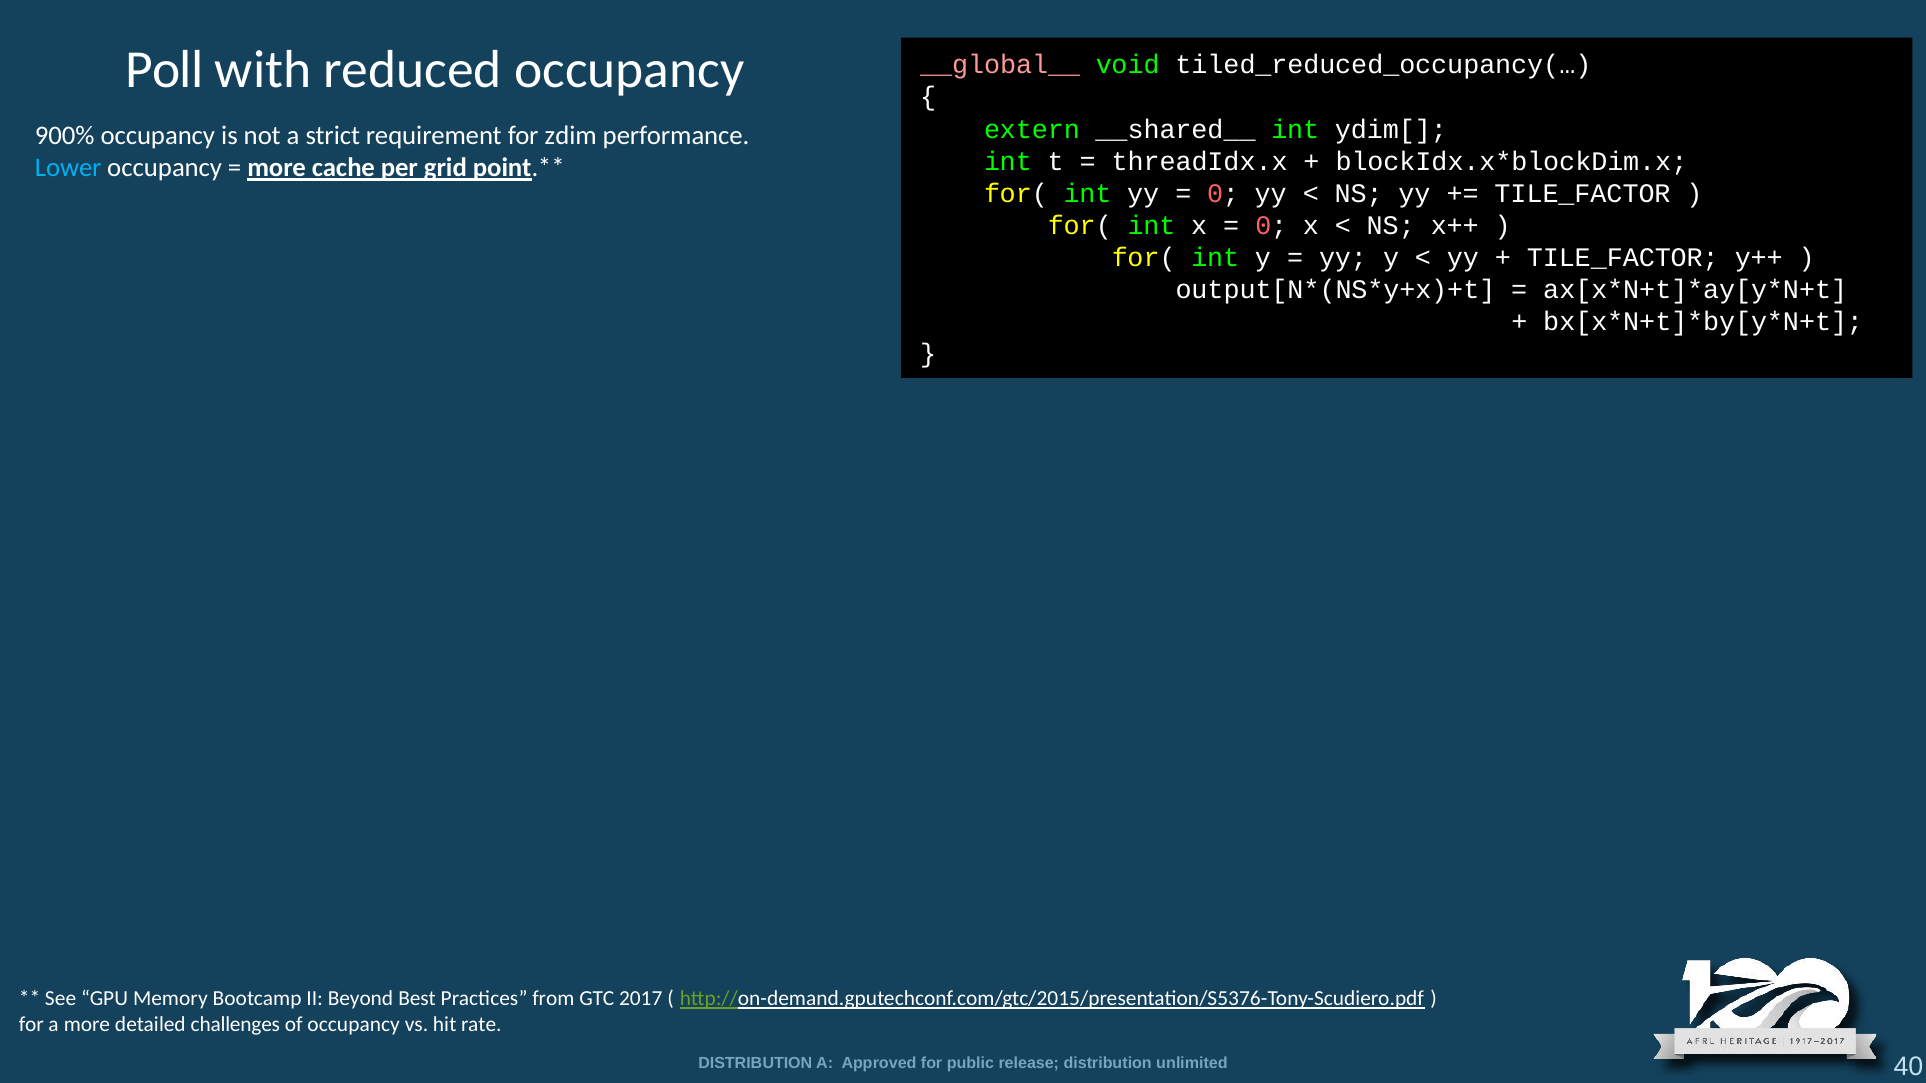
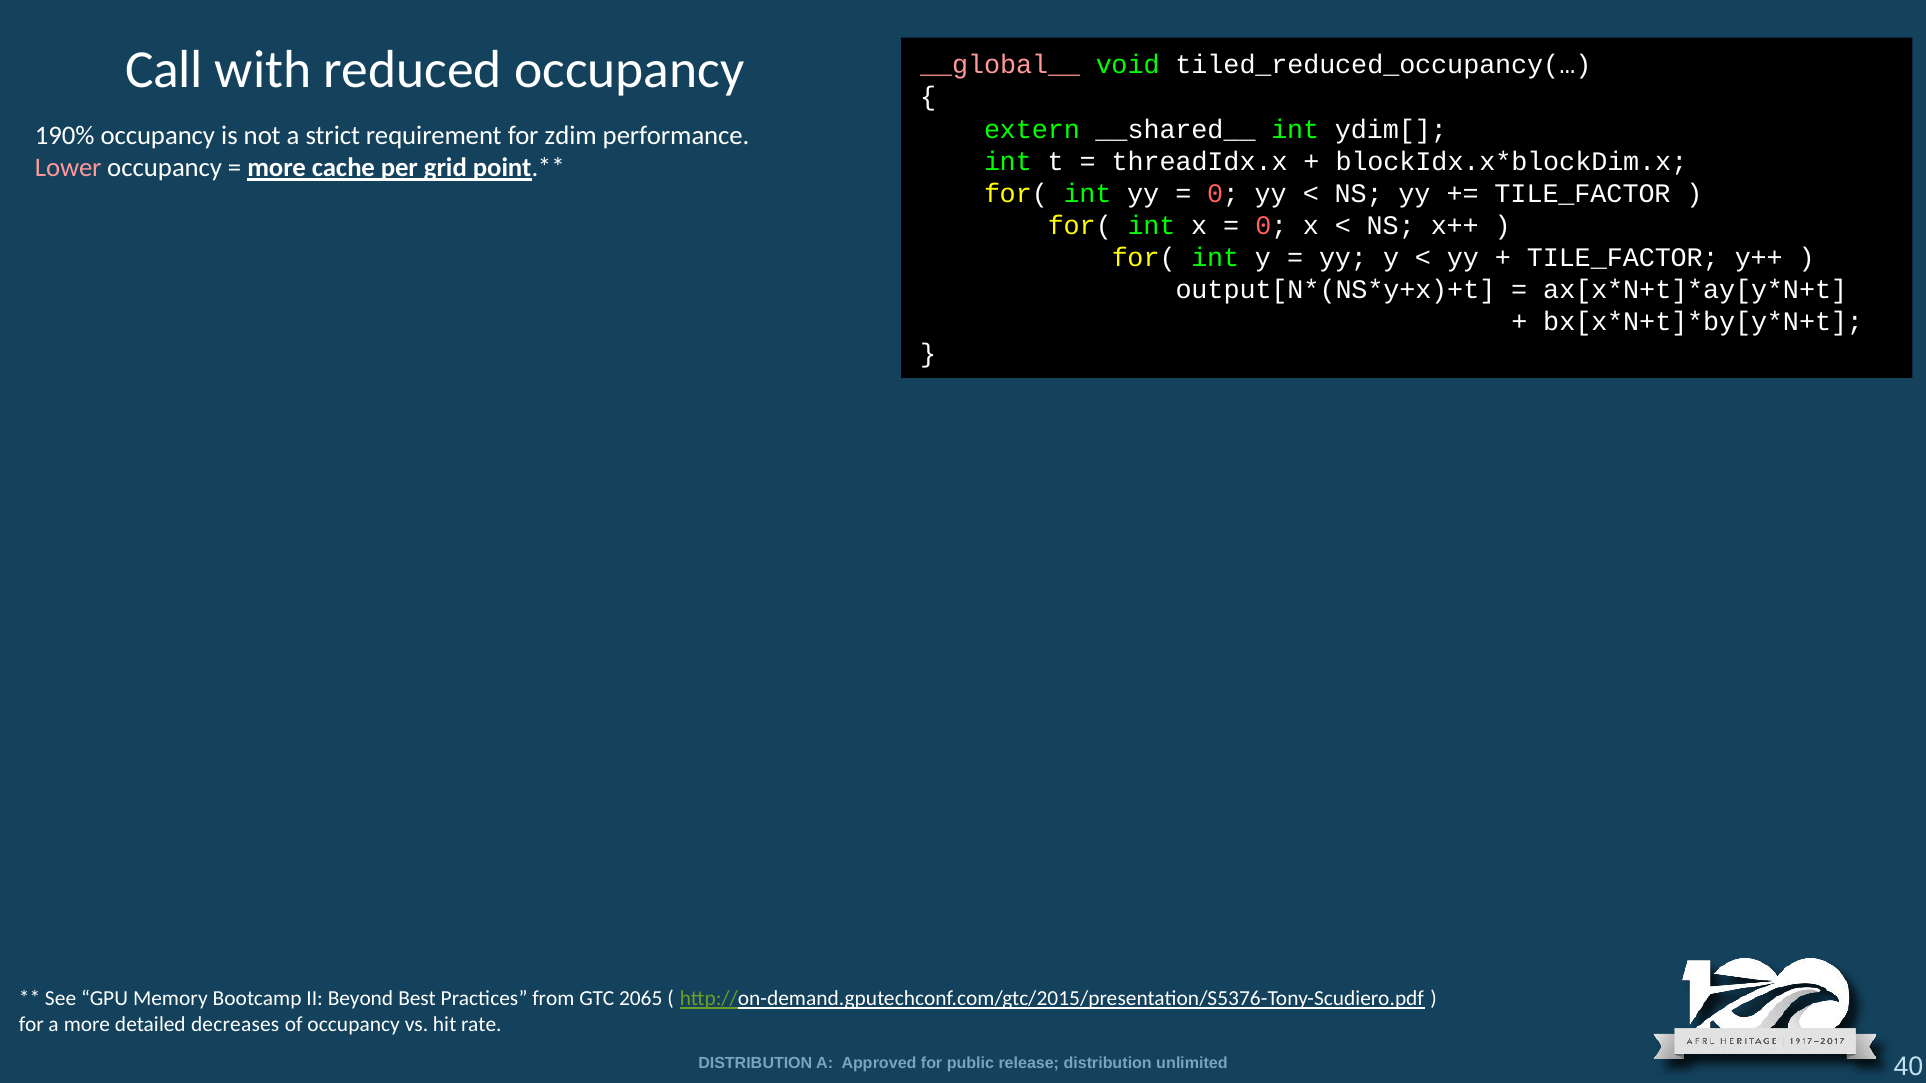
Poll: Poll -> Call (164, 69)
900%: 900% -> 190% (65, 136)
Lower colour: light blue -> pink (68, 168)
2017: 2017 -> 2065 (641, 999)
challenges: challenges -> decreases (235, 1025)
